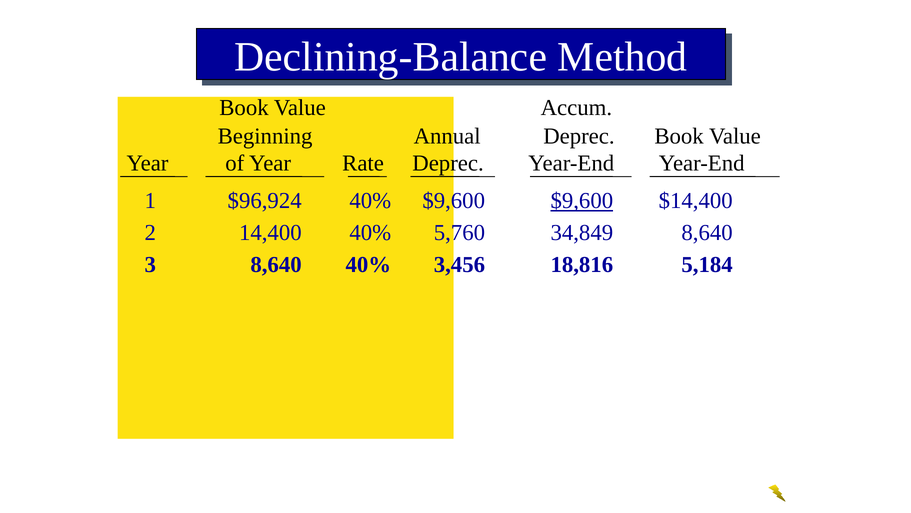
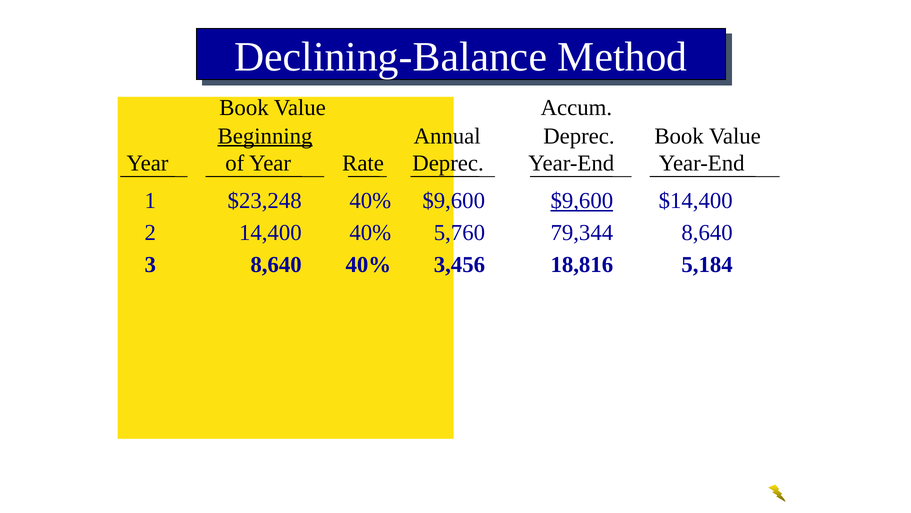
Beginning underline: none -> present (265, 136)
$96,924: $96,924 -> $23,248 (265, 201)
34,849: 34,849 -> 79,344 (582, 233)
